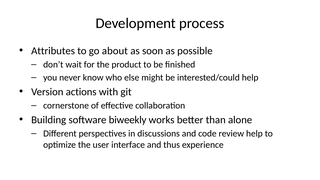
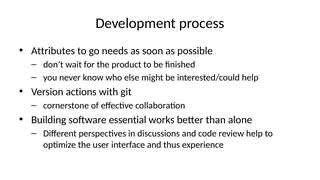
about: about -> needs (115, 51)
biweekly: biweekly -> essential (128, 120)
